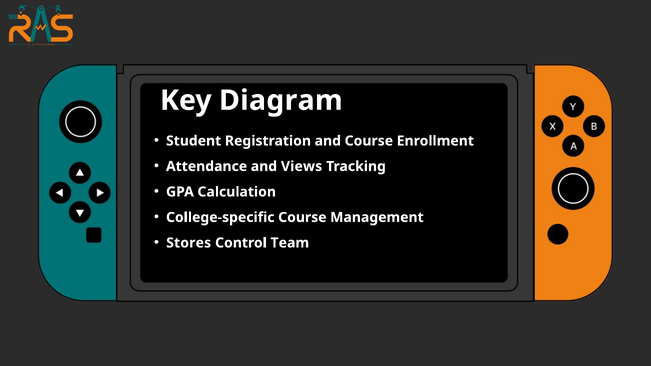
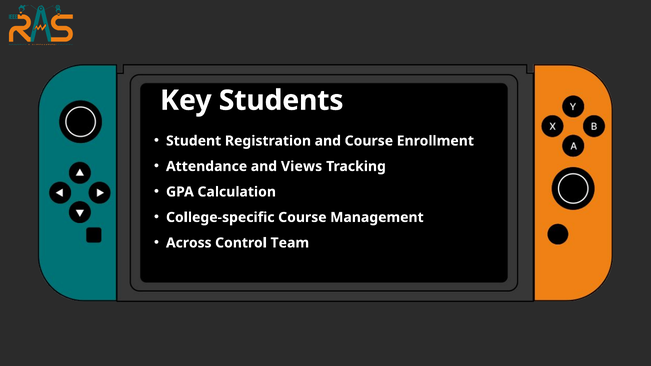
Diagram: Diagram -> Students (281, 101)
Stores: Stores -> Across (189, 243)
